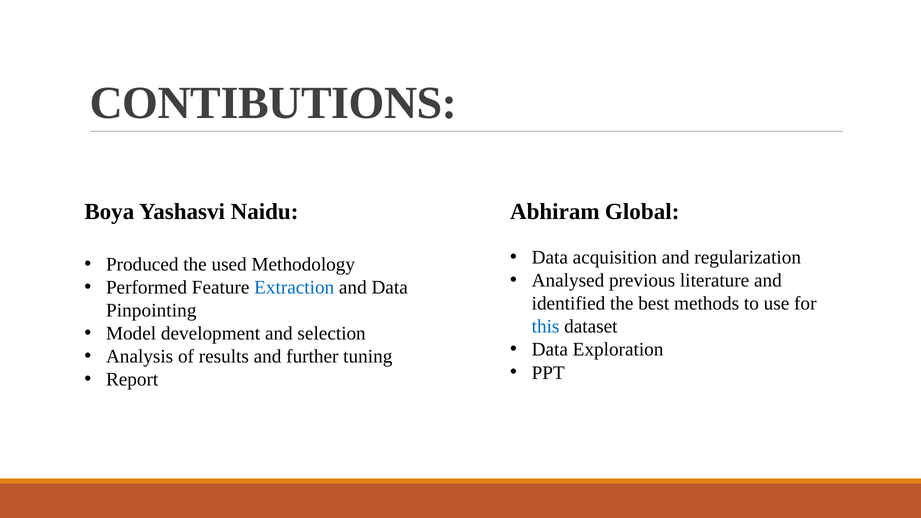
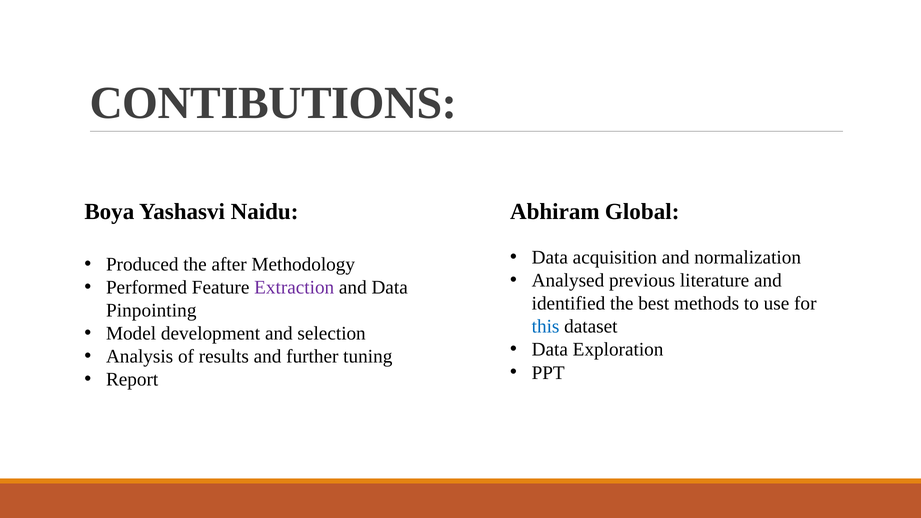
regularization: regularization -> normalization (748, 258)
used: used -> after (229, 264)
Extraction colour: blue -> purple (294, 288)
